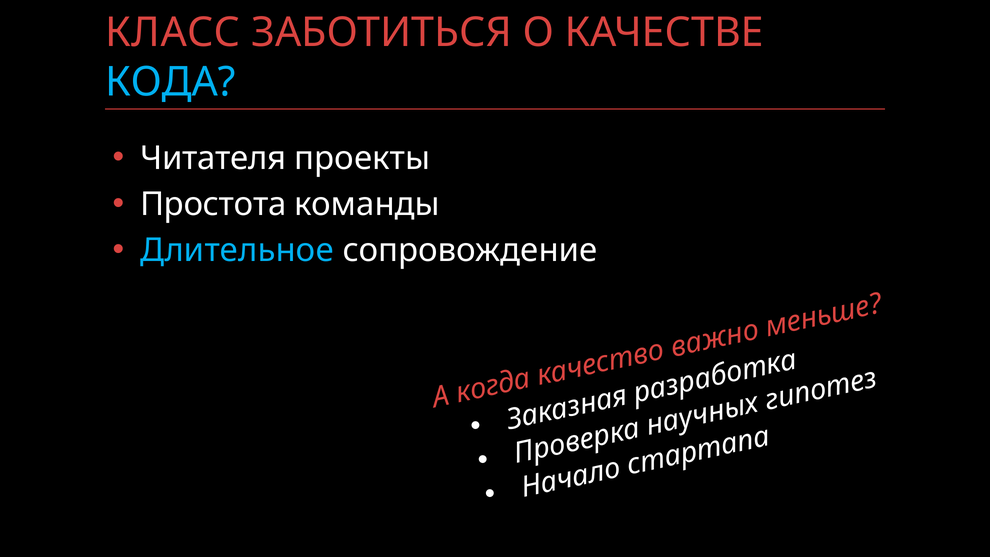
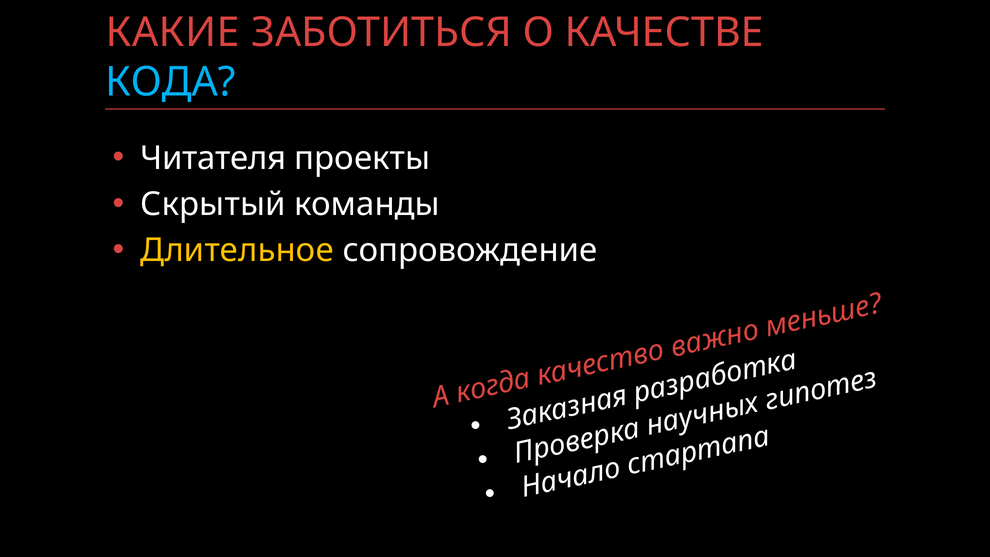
КЛАСС: КЛАСС -> КАКИЕ (173, 33)
Простота: Простота -> Скрытый (213, 204)
Длительное colour: light blue -> yellow (237, 251)
